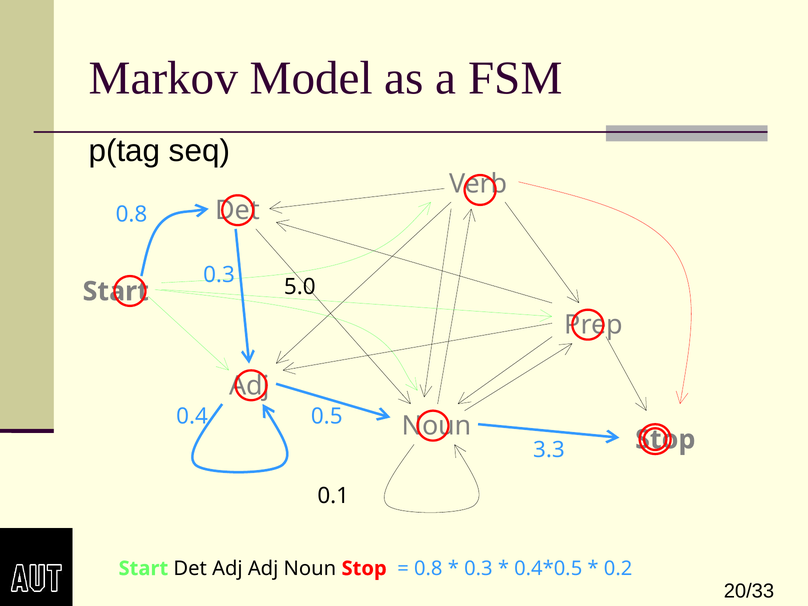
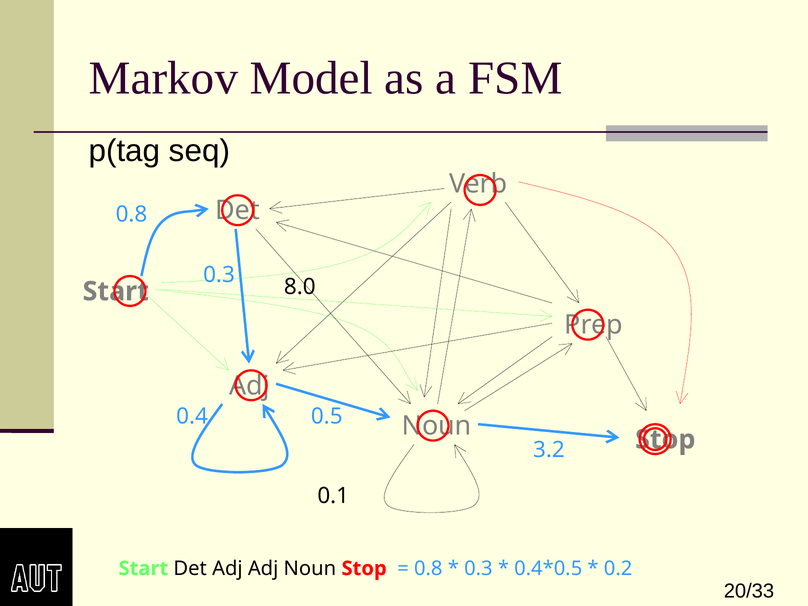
5.0: 5.0 -> 8.0 (300, 287)
3.3: 3.3 -> 3.2 (549, 450)
